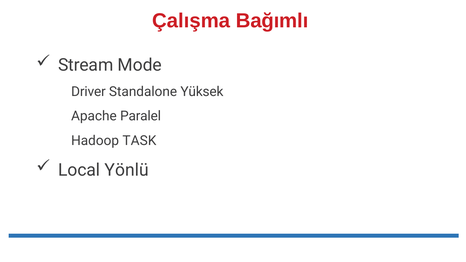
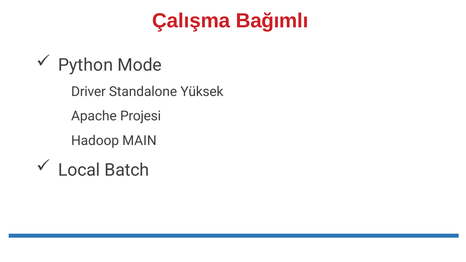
Stream: Stream -> Python (86, 65)
Paralel: Paralel -> Projesi (141, 116)
TASK: TASK -> MAIN (139, 141)
Yönlü: Yönlü -> Batch (127, 170)
